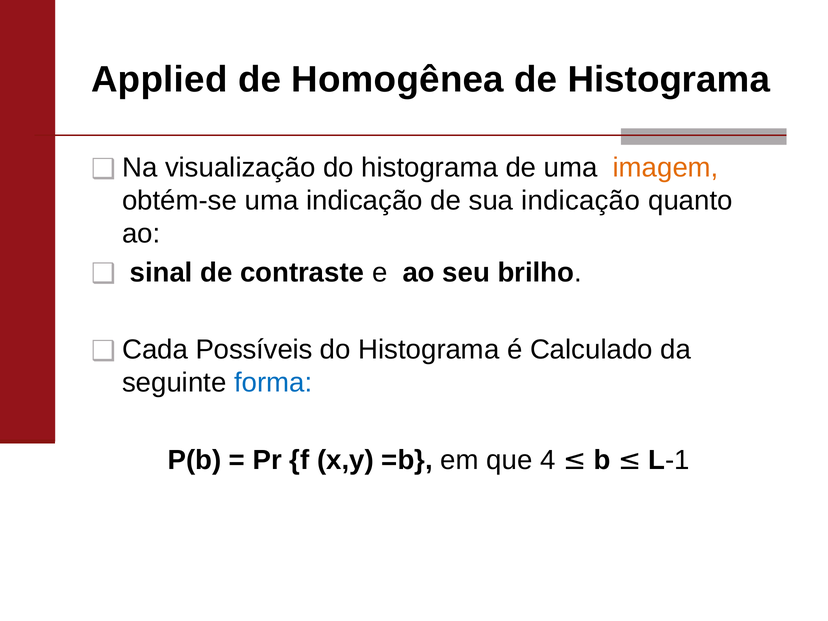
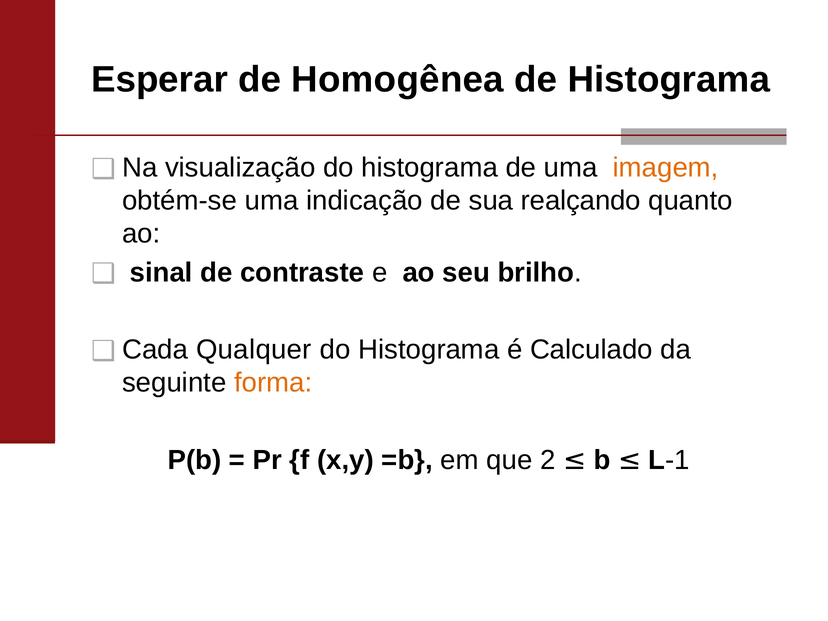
Applied: Applied -> Esperar (160, 79)
sua indicação: indicação -> realçando (581, 201)
Possíveis: Possíveis -> Qualquer (254, 350)
forma colour: blue -> orange (273, 383)
4: 4 -> 2 (548, 460)
